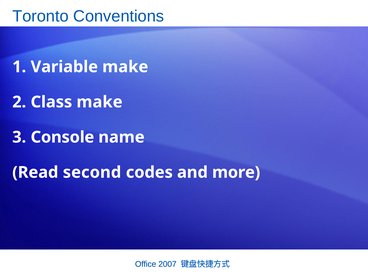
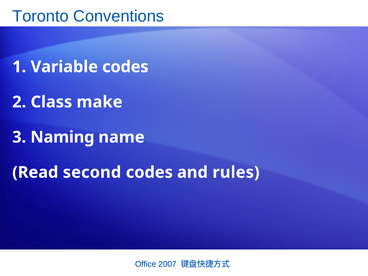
Variable make: make -> codes (125, 67)
Console: Console -> Naming (62, 137)
more: more -> rules (236, 172)
